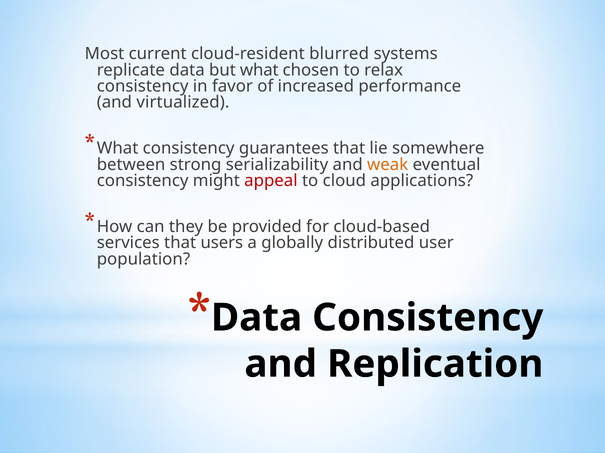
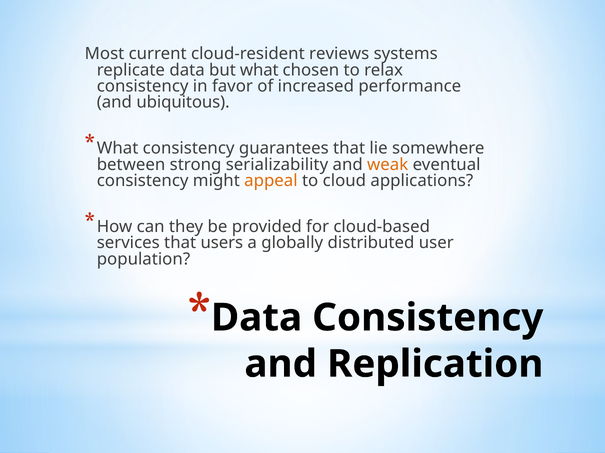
blurred: blurred -> reviews (339, 54)
virtualized: virtualized -> ubiquitous (183, 102)
appeal colour: red -> orange (271, 181)
